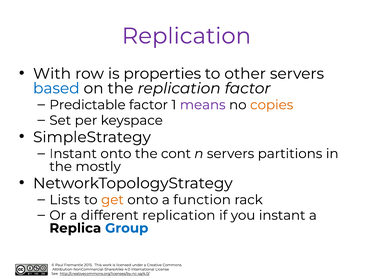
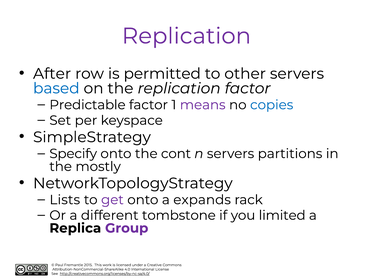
With: With -> After (52, 74)
properties: properties -> permitted (162, 74)
copies colour: orange -> blue (272, 105)
Instant: Instant -> Specify (73, 154)
get colour: orange -> purple (112, 200)
function: function -> expands (202, 200)
different replication: replication -> tombstone (179, 216)
you instant: instant -> limited (282, 216)
Group colour: blue -> purple (127, 229)
